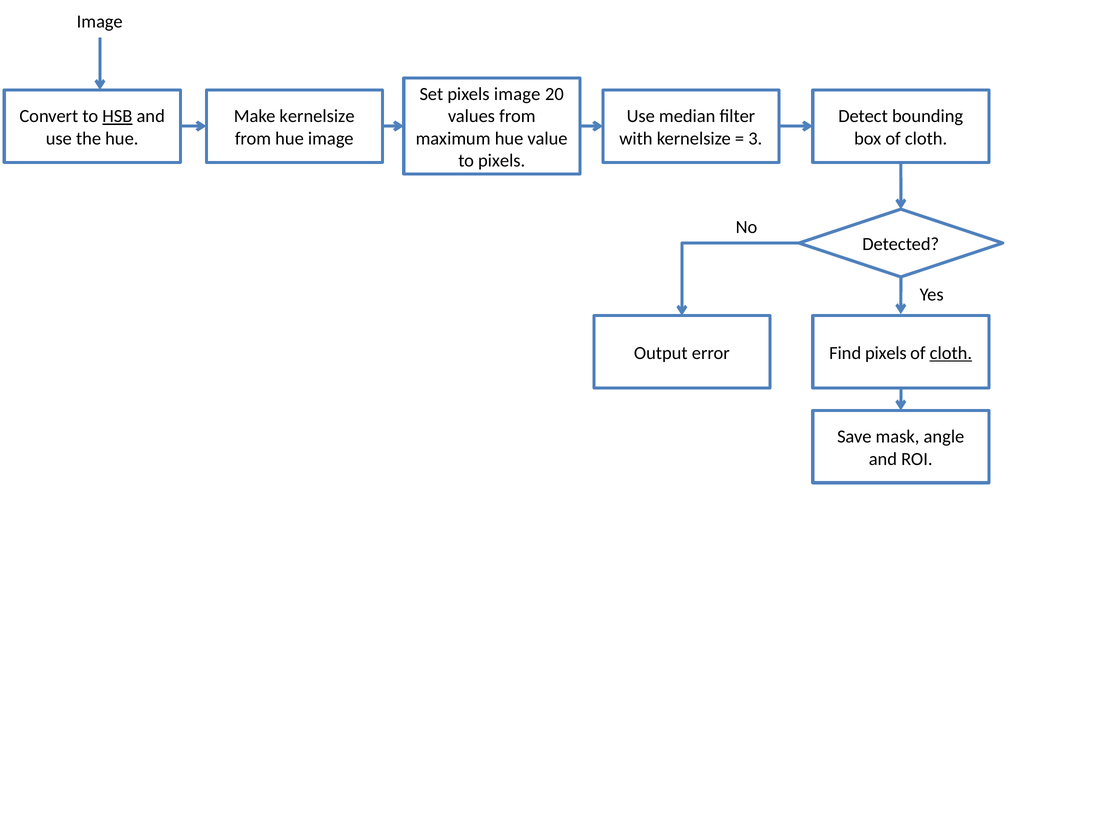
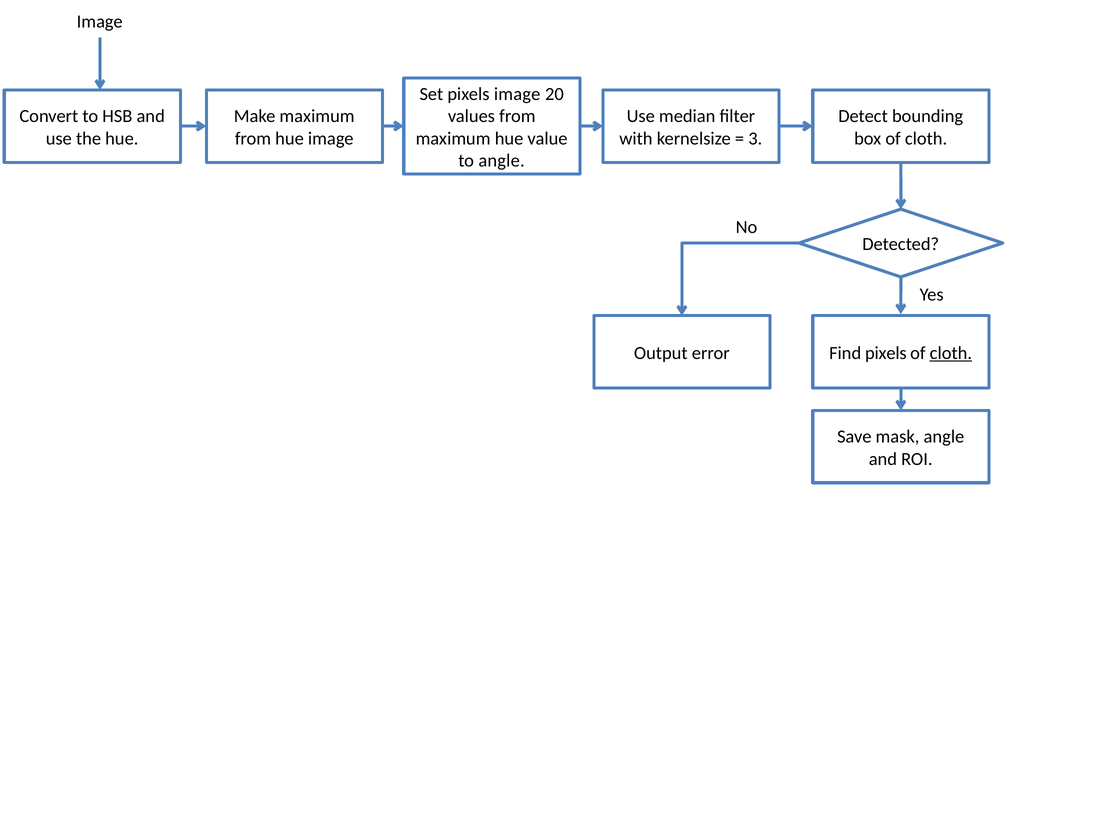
HSB underline: present -> none (117, 116)
Make kernelsize: kernelsize -> maximum (317, 116)
to pixels: pixels -> angle (502, 161)
